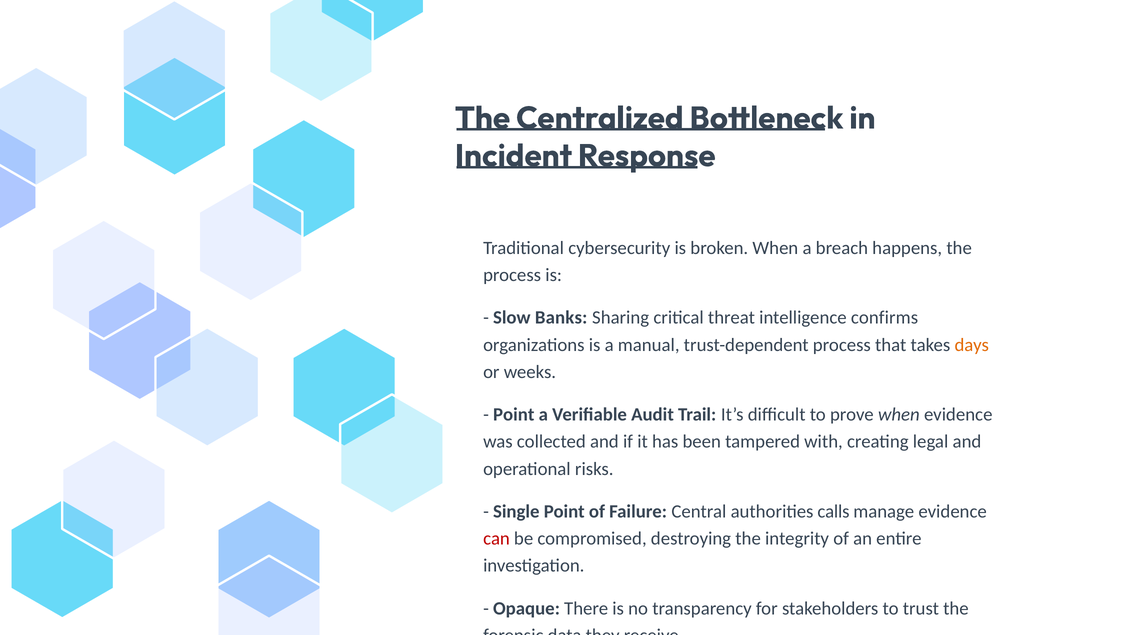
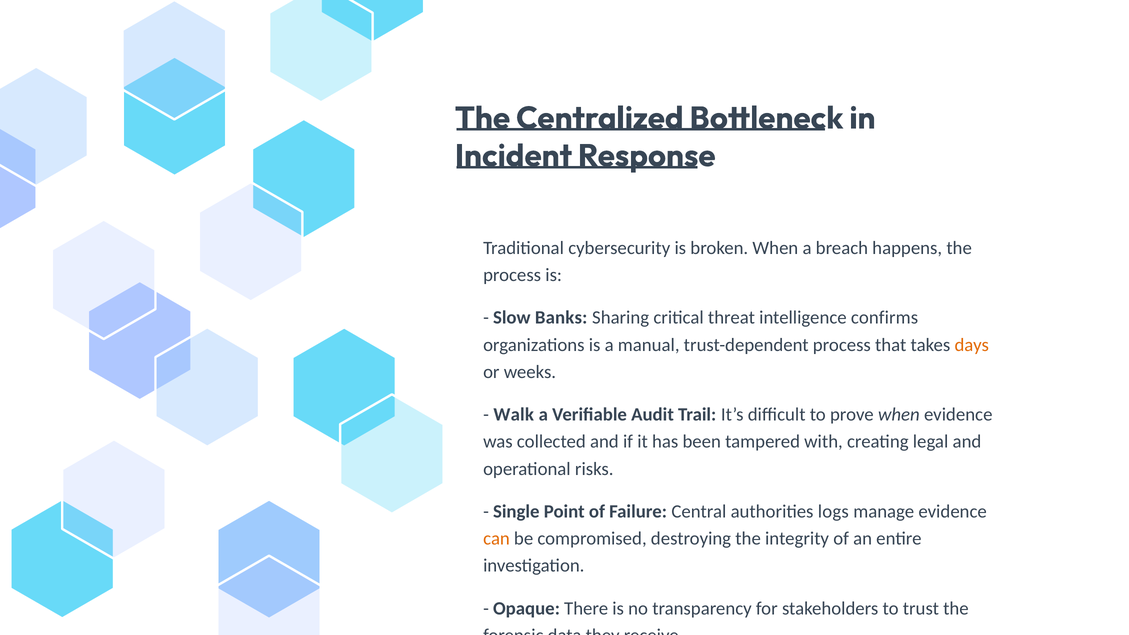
Point: Point -> Walk (514, 415)
calls: calls -> logs (833, 512)
can colour: red -> orange (496, 539)
